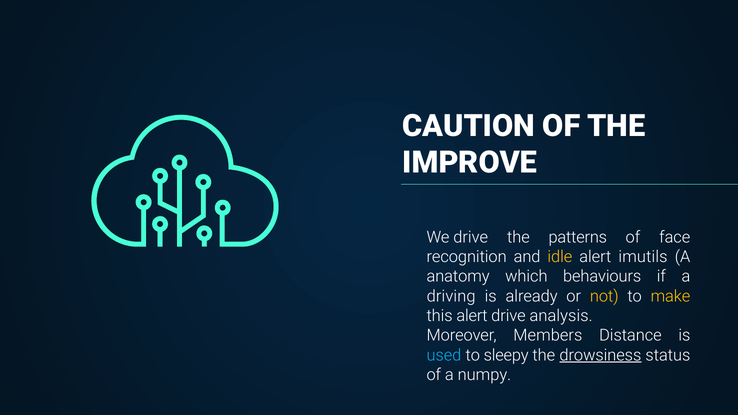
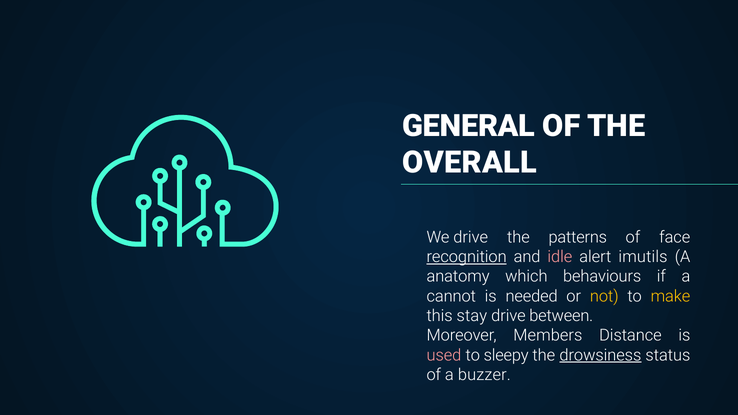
CAUTION: CAUTION -> GENERAL (469, 126)
IMPROVE: IMPROVE -> OVERALL (470, 163)
recognition underline: none -> present (467, 257)
idle colour: yellow -> pink (560, 257)
driving: driving -> cannot (451, 296)
already: already -> needed (532, 296)
this alert: alert -> stay (472, 316)
analysis: analysis -> between (561, 316)
used colour: light blue -> pink (444, 355)
numpy: numpy -> buzzer (484, 375)
